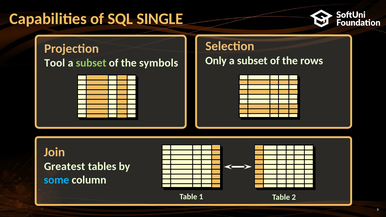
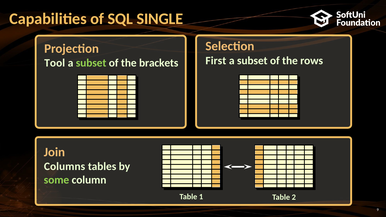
Only: Only -> First (216, 61)
symbols: symbols -> brackets (159, 63)
Greatest: Greatest -> Columns (65, 167)
some colour: light blue -> light green (56, 180)
